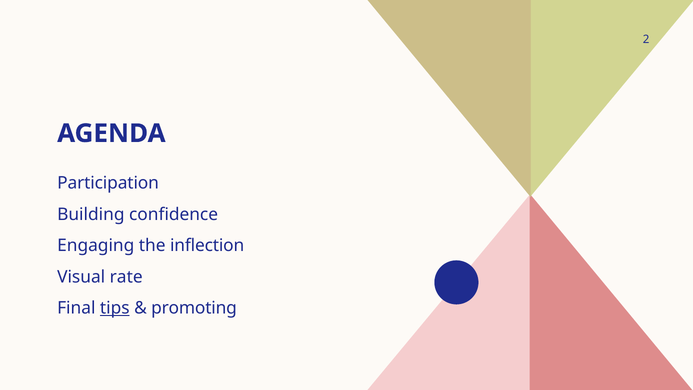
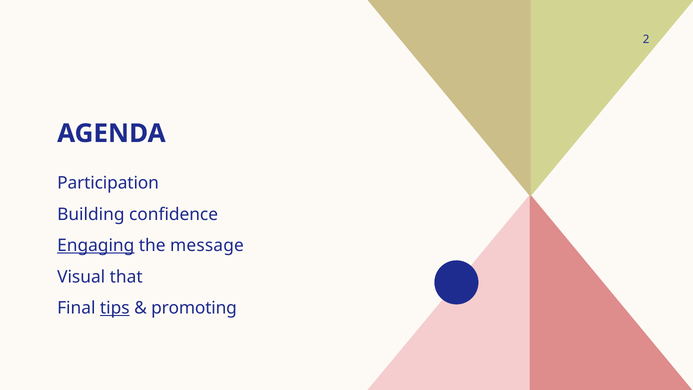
Engaging underline: none -> present (96, 245)
inflection: inflection -> message (207, 245)
rate: rate -> that (126, 277)
